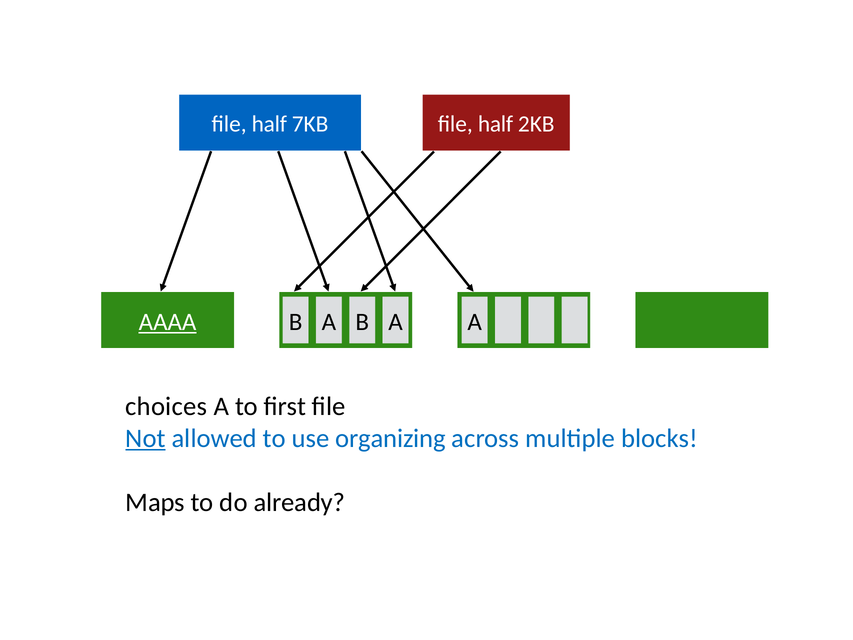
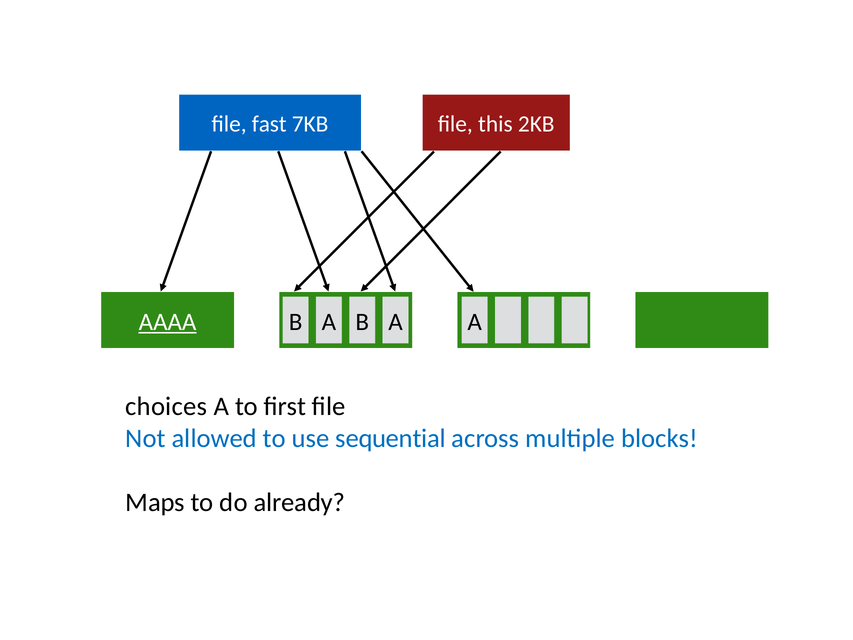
half: half -> fast (269, 124)
7KB file half: half -> this (495, 124)
Not underline: present -> none (146, 438)
organizing: organizing -> sequential (391, 438)
